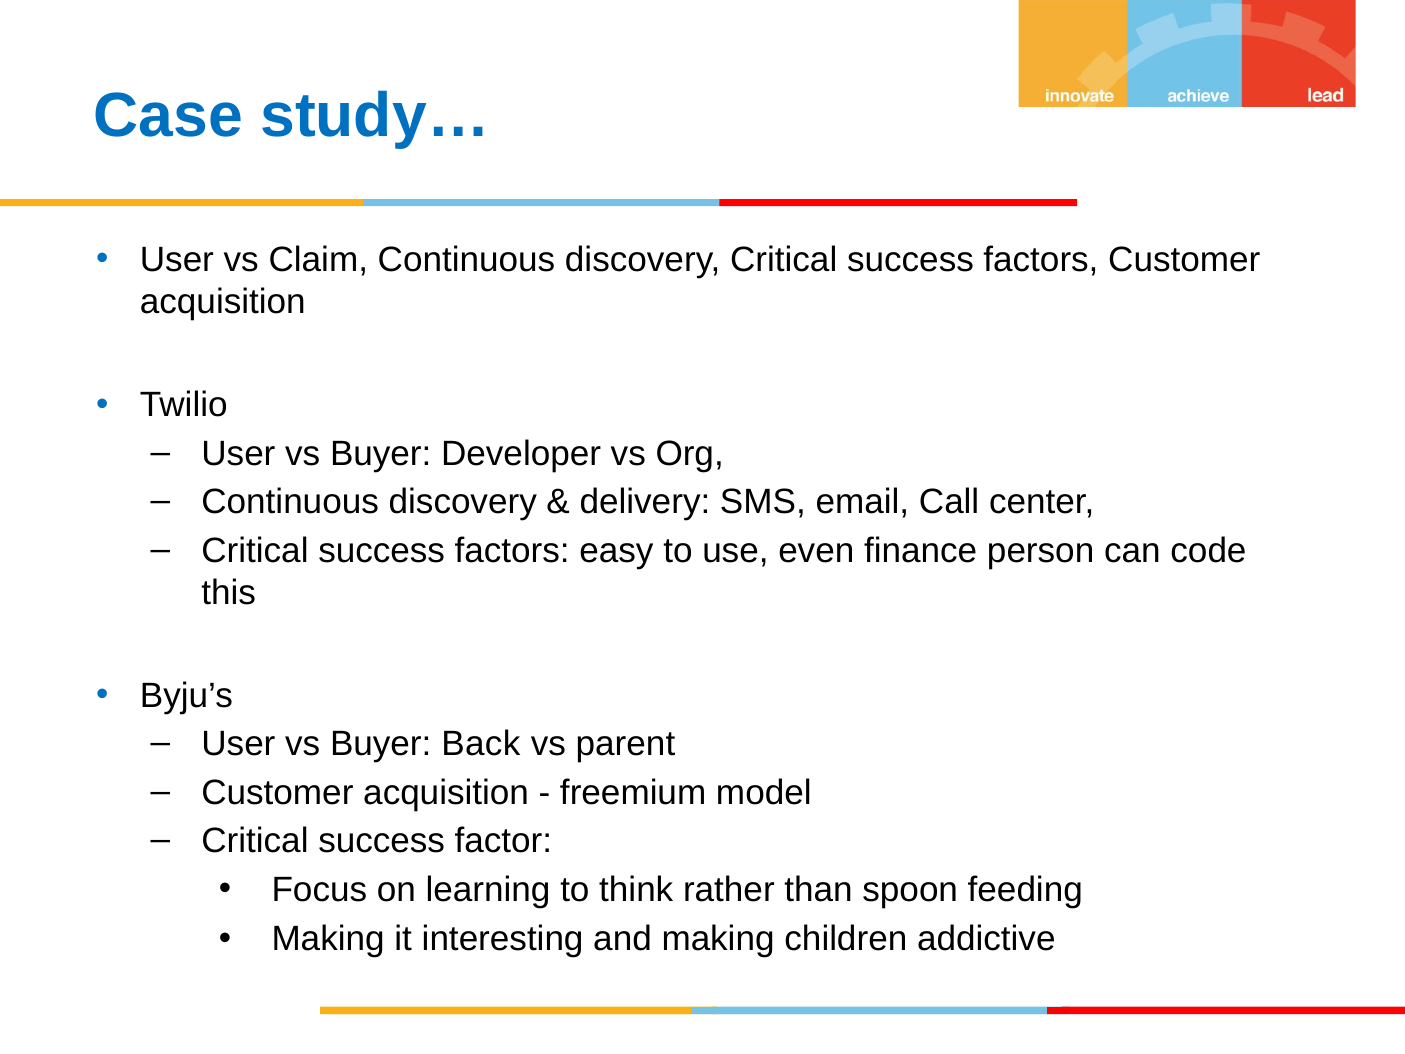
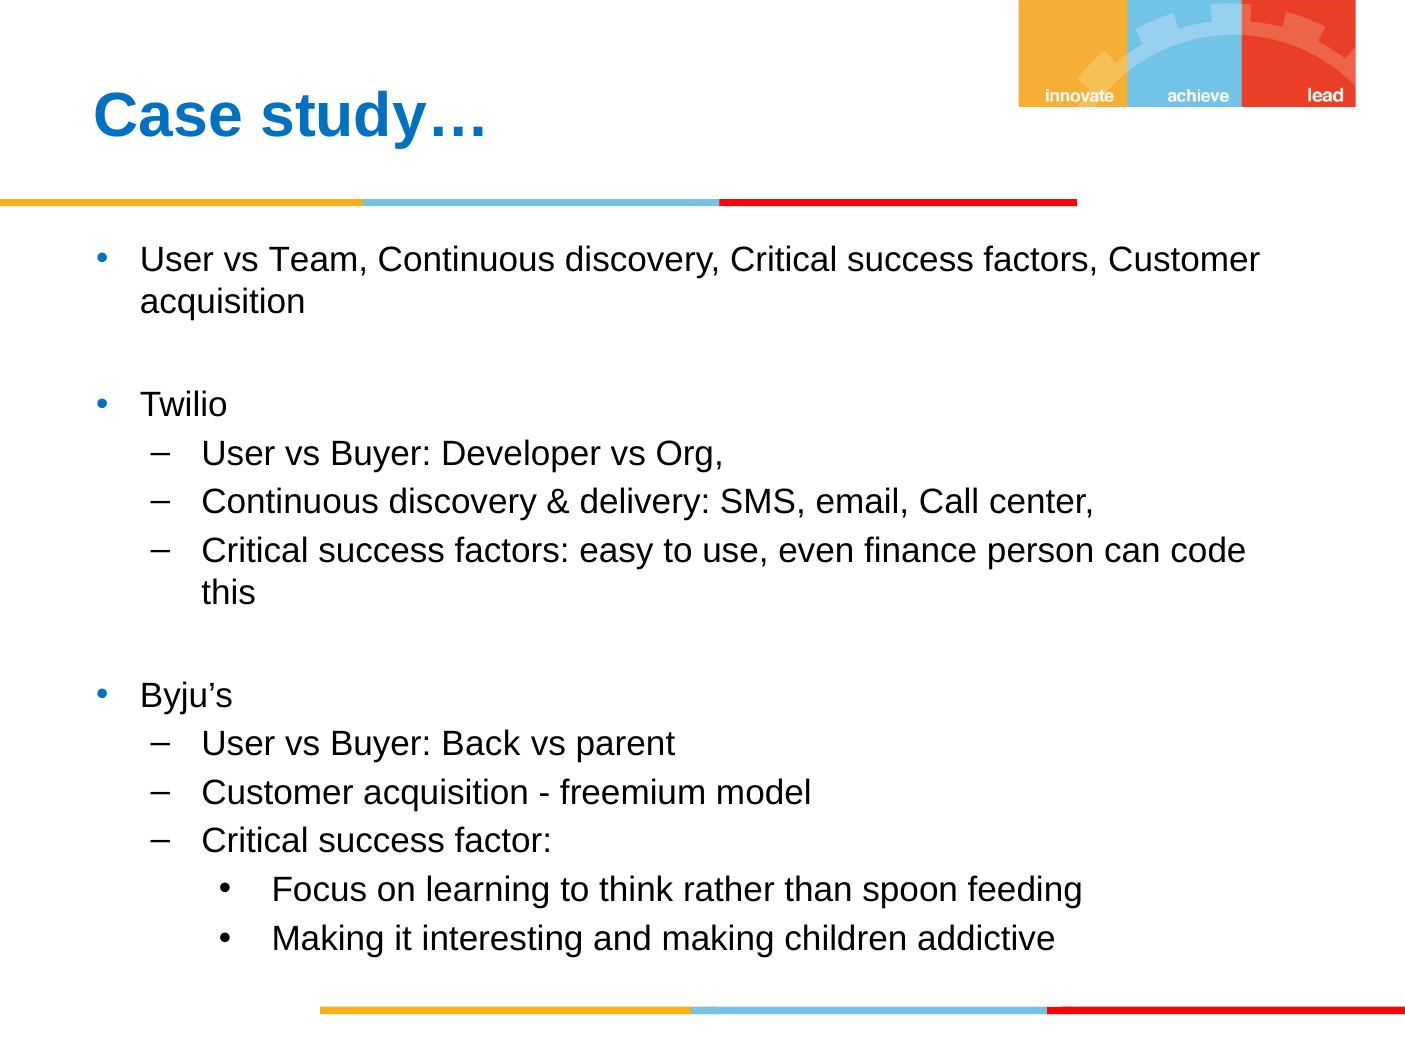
Claim: Claim -> Team (318, 260)
